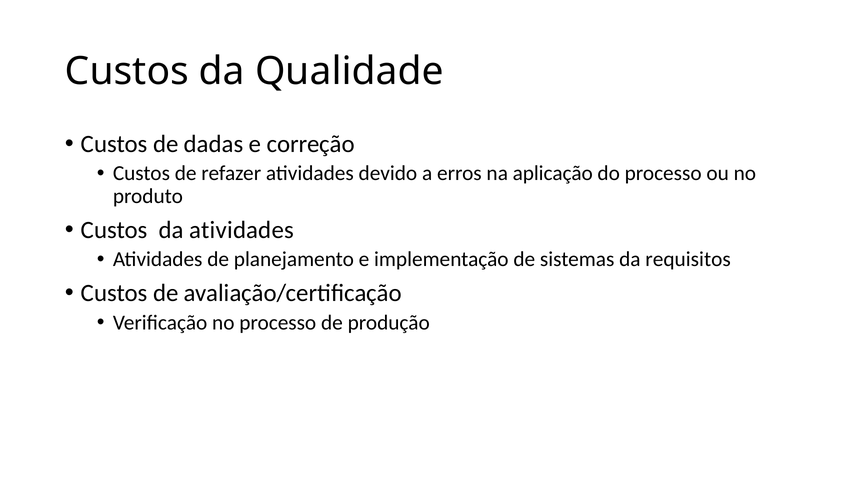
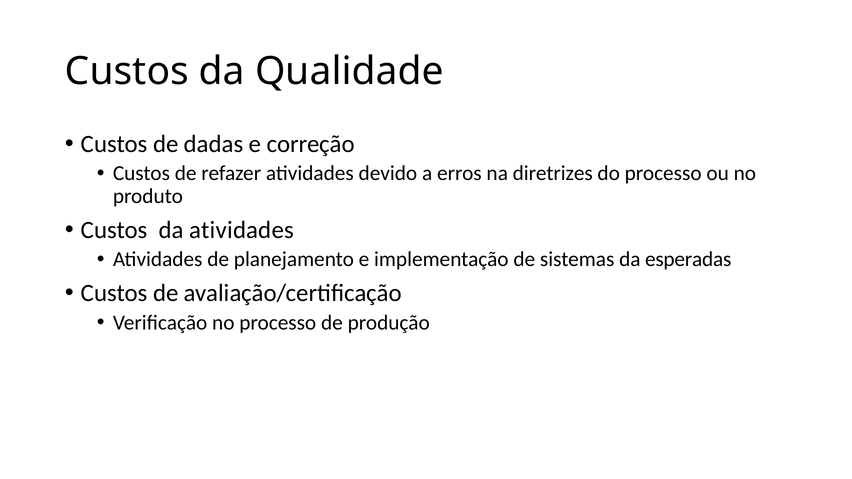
aplicação: aplicação -> diretrizes (553, 173)
requisitos: requisitos -> esperadas (688, 260)
